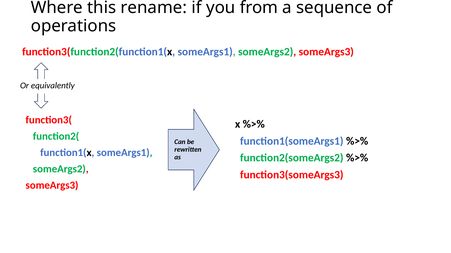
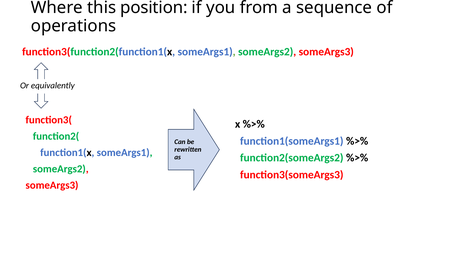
rename: rename -> position (154, 8)
